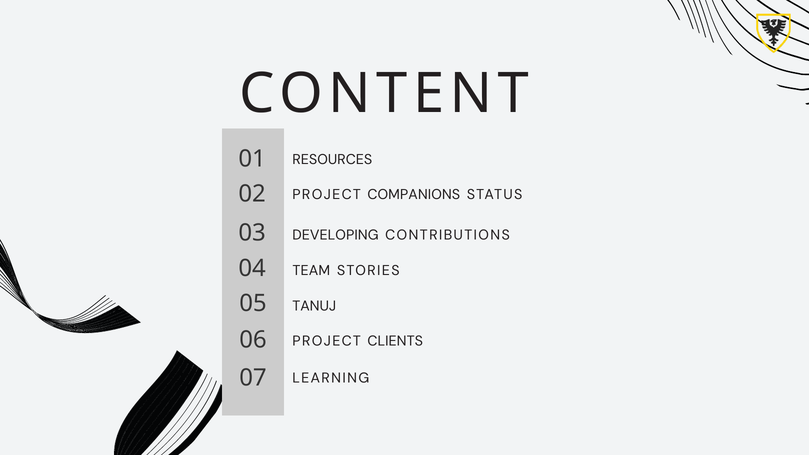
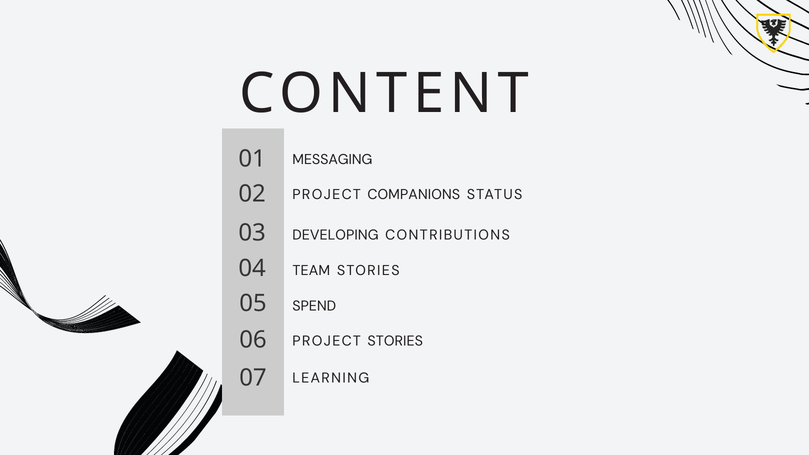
RESOURCES: RESOURCES -> MESSAGING (332, 159)
TANUJ: TANUJ -> SPEND (314, 306)
PROJECT CLIENTS: CLIENTS -> STORIES (395, 341)
